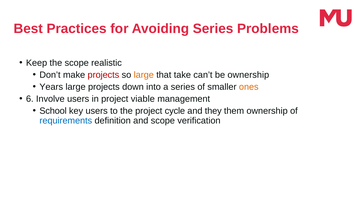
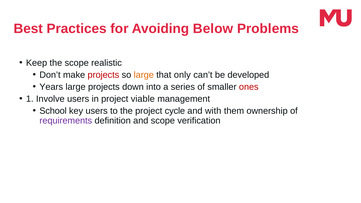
Avoiding Series: Series -> Below (213, 29)
take: take -> only (182, 75)
be ownership: ownership -> developed (248, 75)
ones colour: orange -> red (249, 87)
6: 6 -> 1 (30, 99)
they: they -> with (213, 111)
requirements colour: blue -> purple (66, 121)
